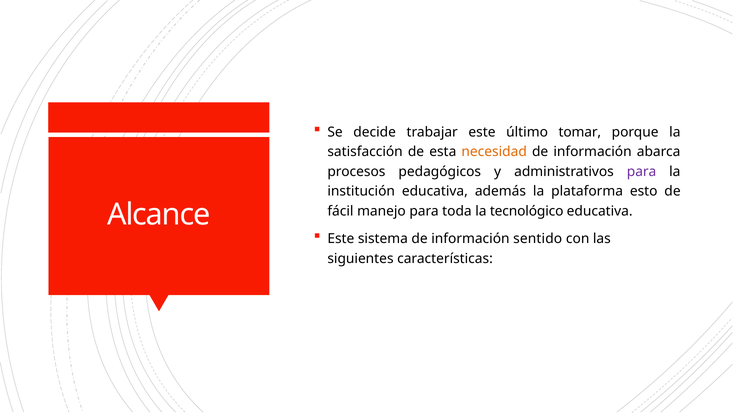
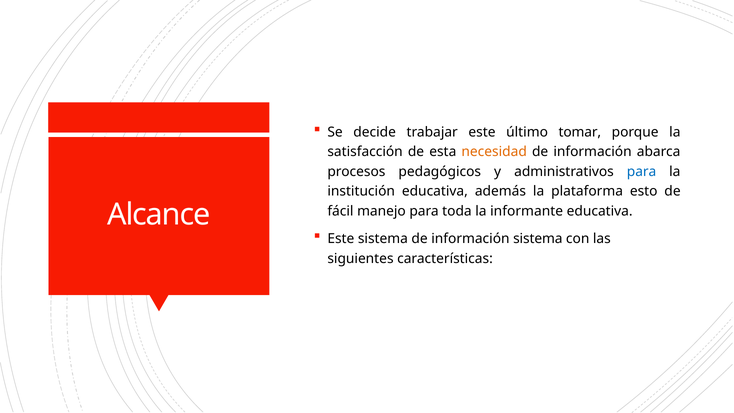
para colour: purple -> blue (642, 172)
tecnológico: tecnológico -> informante (527, 211)
información sentido: sentido -> sistema (538, 239)
